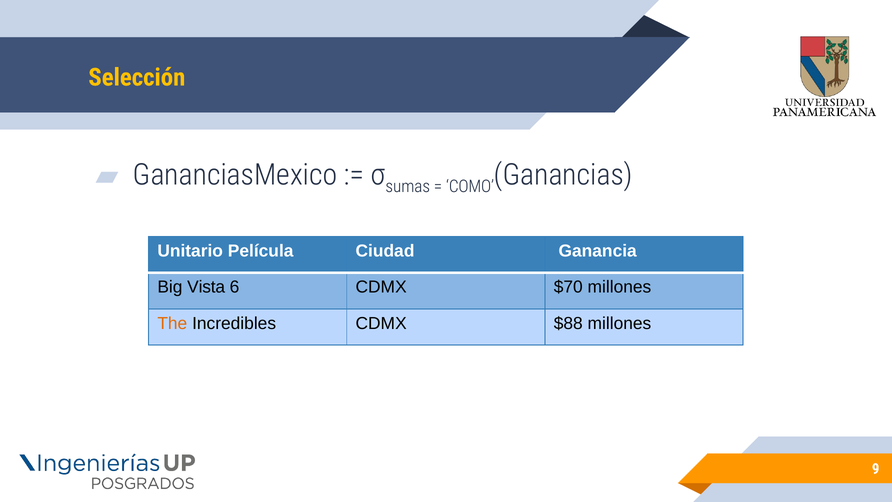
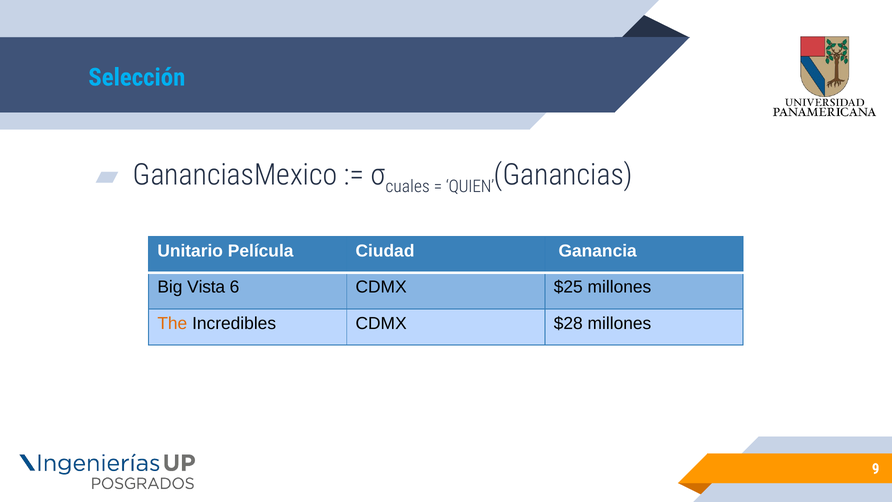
Selección colour: yellow -> light blue (137, 77)
sumas: sumas -> cuales (408, 186)
COMO: COMO -> QUIEN (470, 186)
$70: $70 -> $25 (568, 287)
$88: $88 -> $28 (568, 323)
